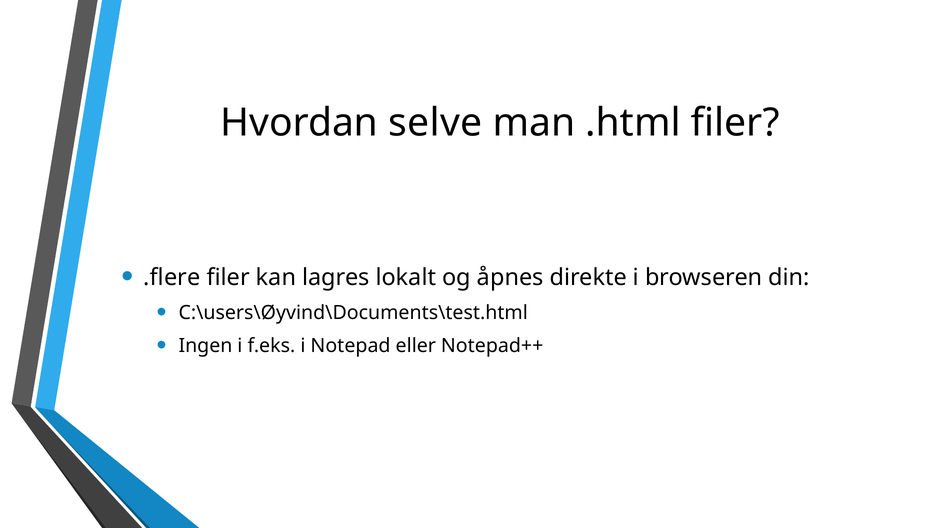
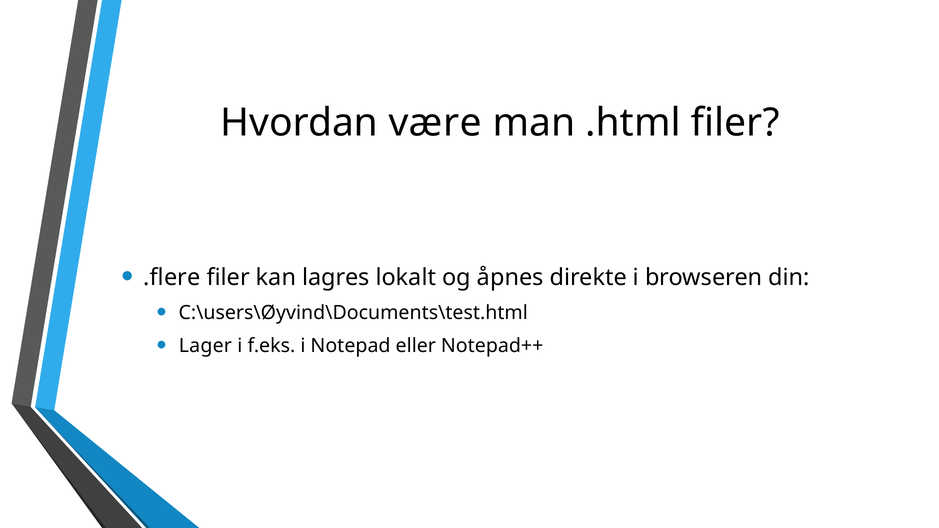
selve: selve -> være (435, 123)
Ingen: Ingen -> Lager (205, 346)
